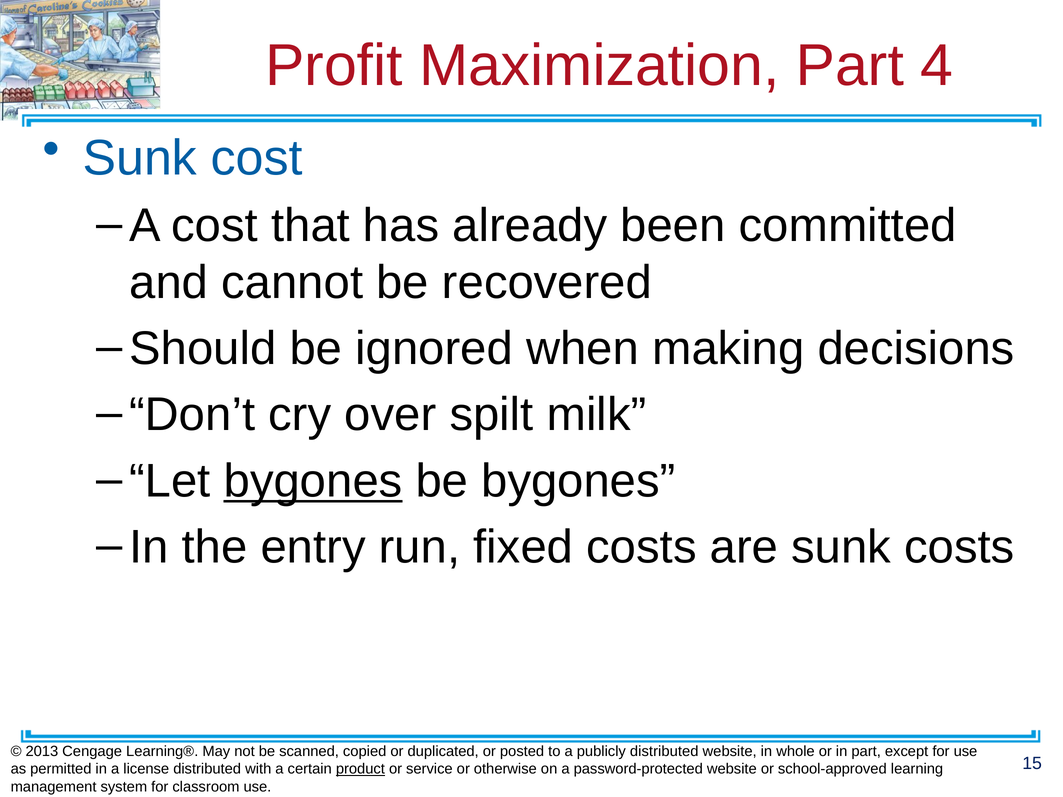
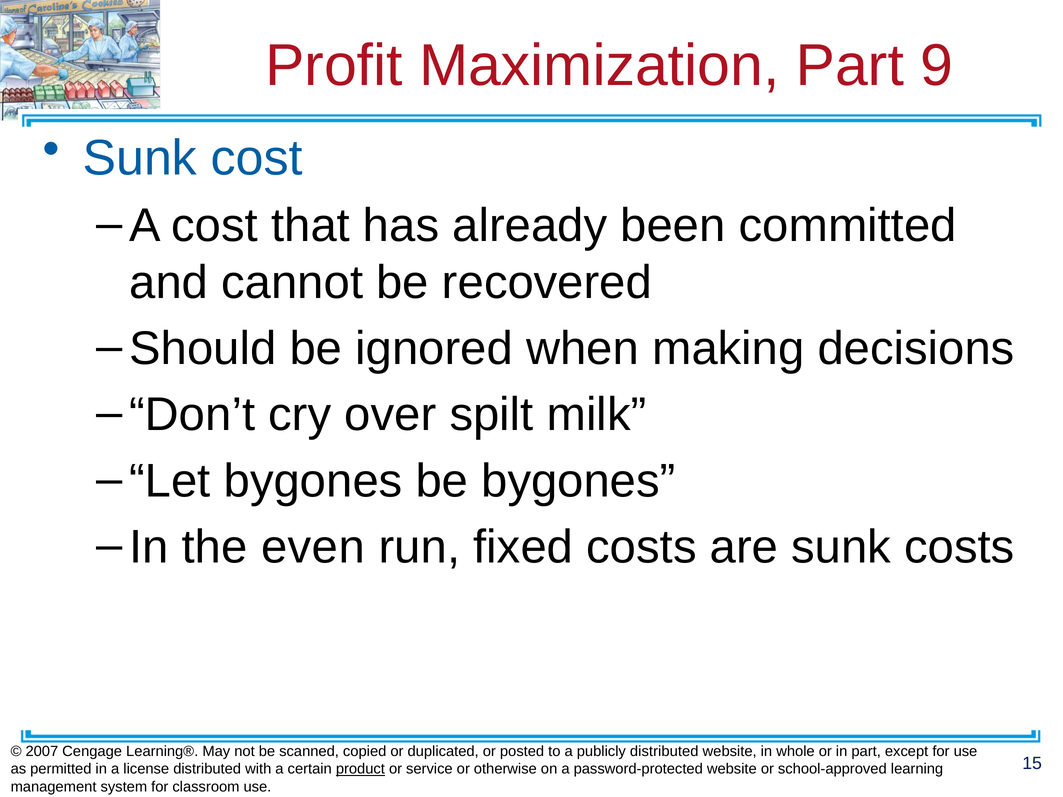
4: 4 -> 9 (937, 66)
bygones underline: present -> none (313, 481)
entry: entry -> even (313, 547)
2013: 2013 -> 2007 (42, 752)
